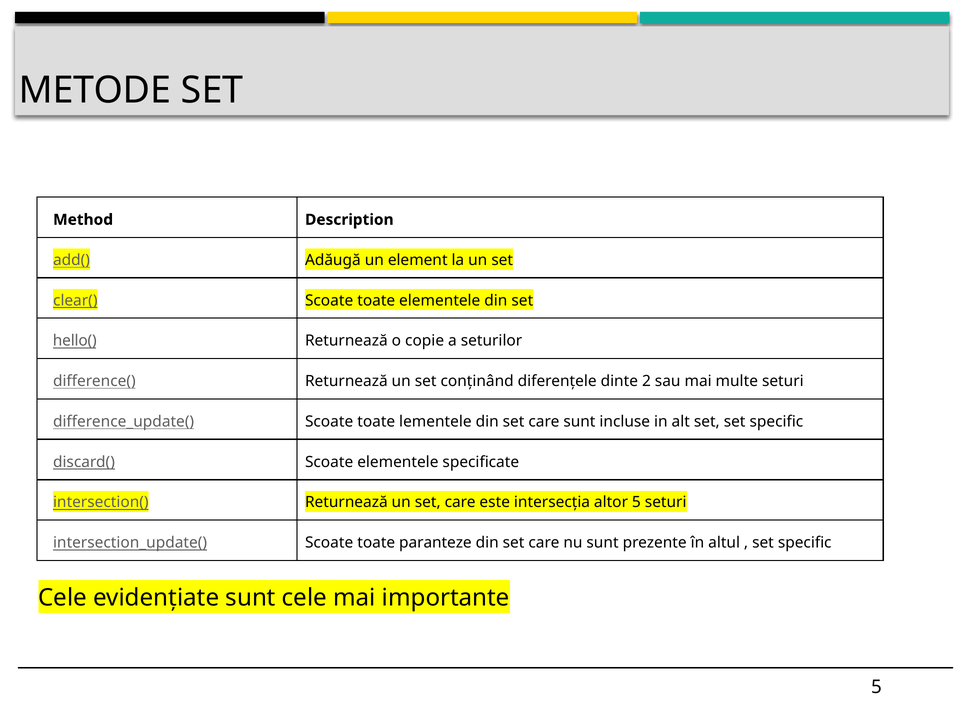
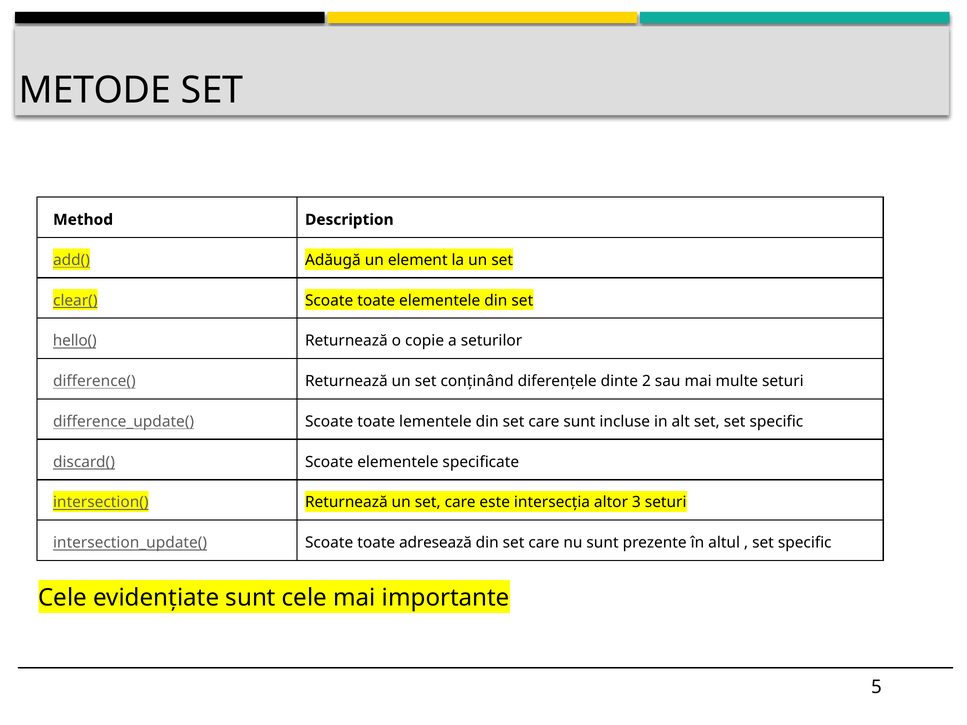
altor 5: 5 -> 3 (636, 503)
paranteze: paranteze -> adresează (435, 543)
